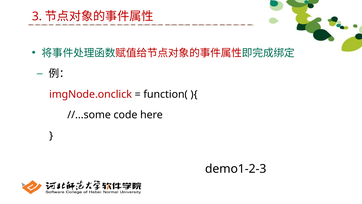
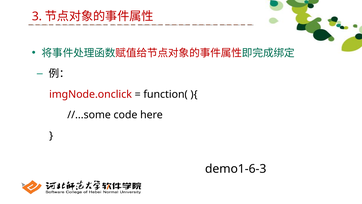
demo1-2-3: demo1-2-3 -> demo1-6-3 (236, 169)
